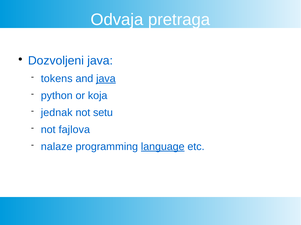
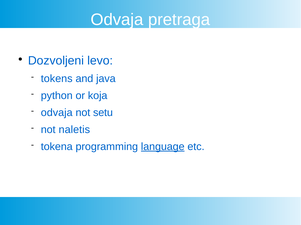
Dozvoljeni java: java -> levo (100, 61)
java underline: present -> none (106, 79)
jednak: jednak -> odvaja (57, 113)
fajlova: fajlova -> naletis (74, 130)
nalaze: nalaze -> tokena (57, 147)
